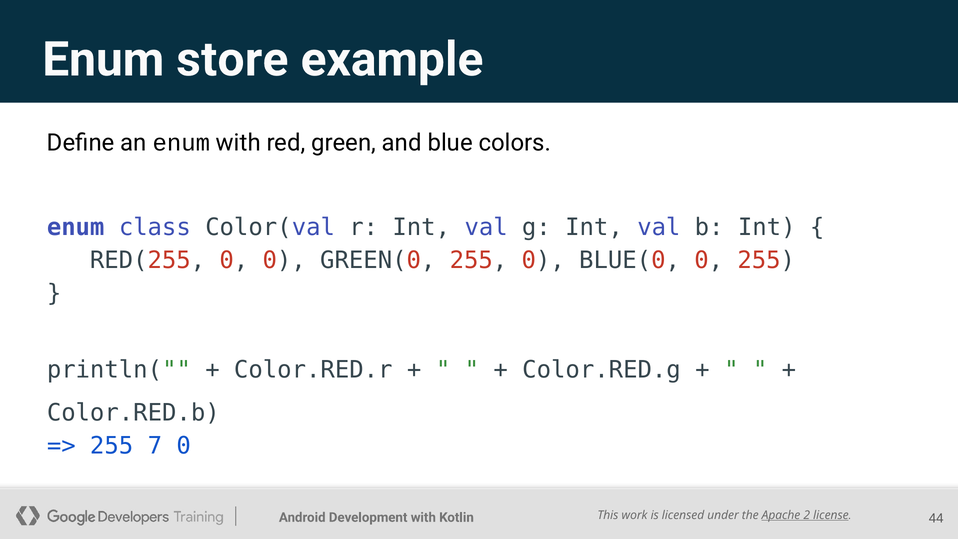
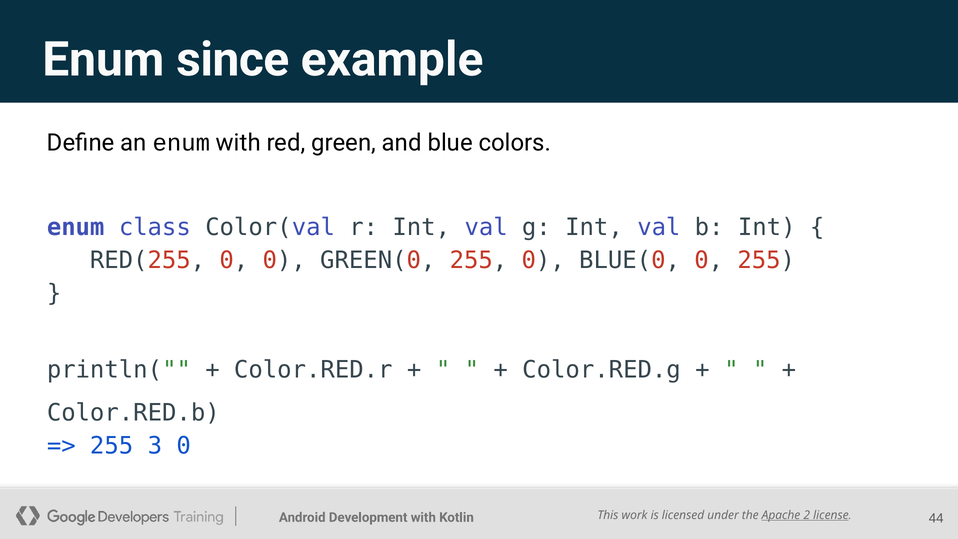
store: store -> since (233, 60)
7: 7 -> 3 (155, 446)
